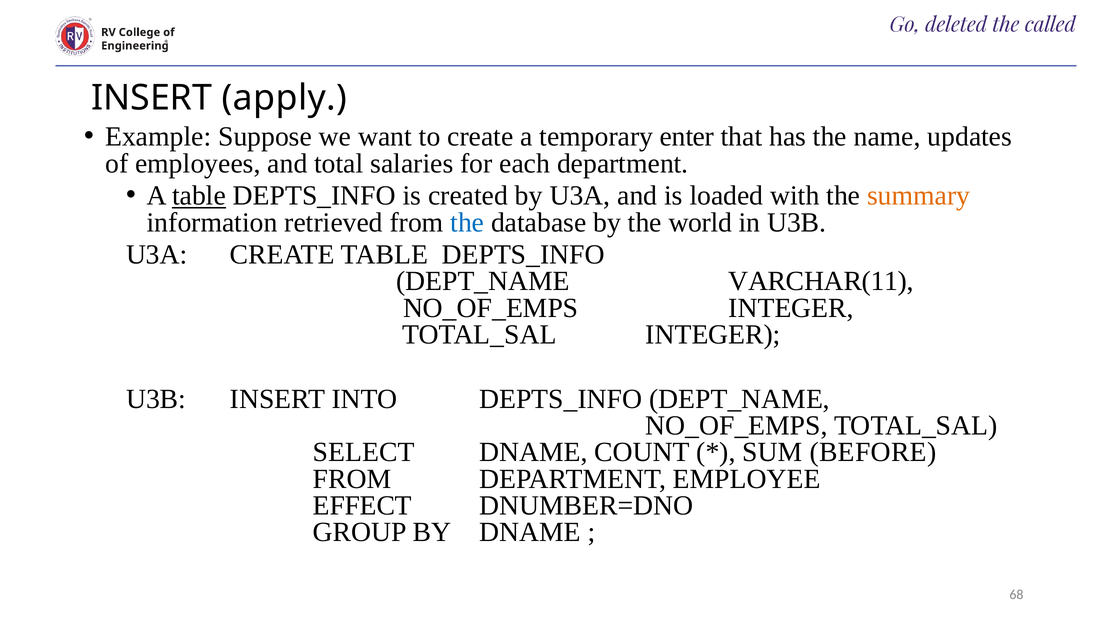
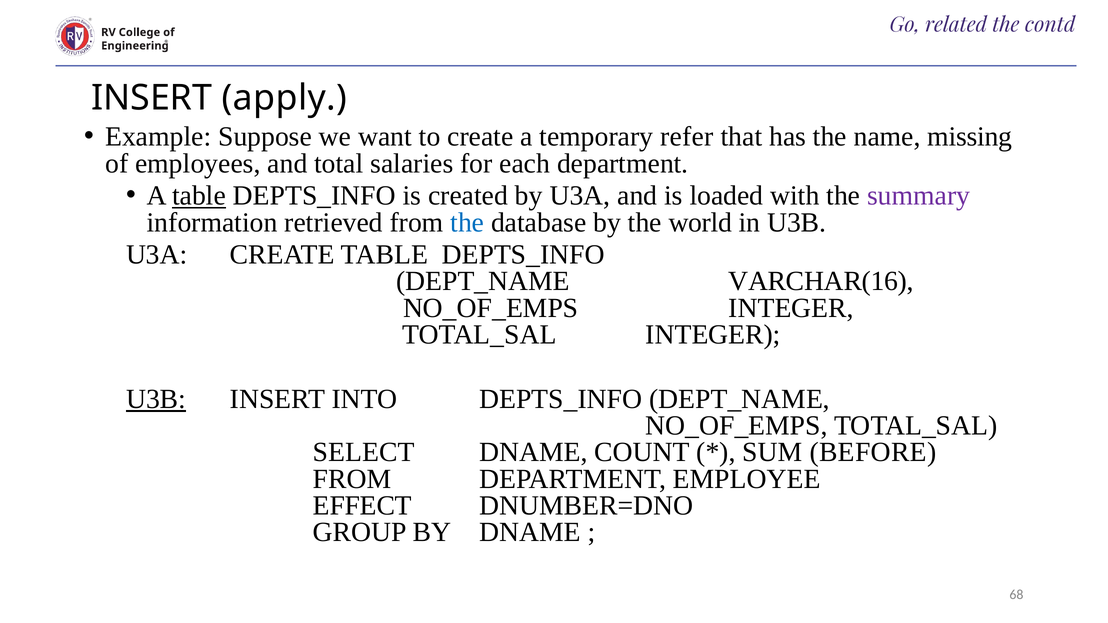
deleted: deleted -> related (956, 25)
called: called -> contd (1050, 25)
enter: enter -> refer (687, 137)
updates: updates -> missing (970, 137)
summary colour: orange -> purple (919, 196)
VARCHAR(11: VARCHAR(11 -> VARCHAR(16 (821, 281)
U3B underline: none -> present (156, 399)
